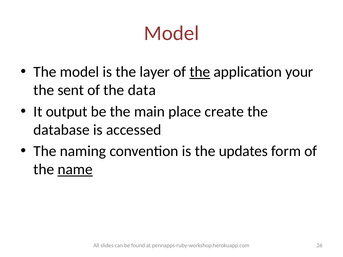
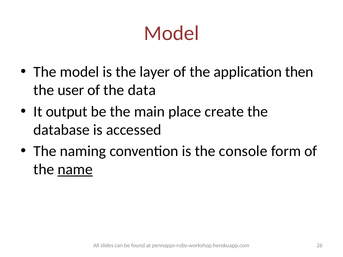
the underline: present -> none (200, 72)
your: your -> then (299, 72)
sent: sent -> user (71, 90)
updates: updates -> console (243, 151)
